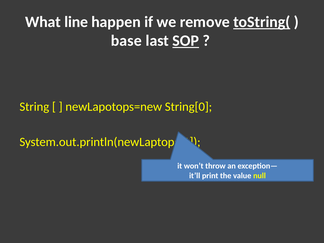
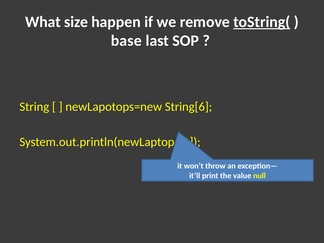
line: line -> size (76, 22)
SOP underline: present -> none (186, 41)
String[0: String[0 -> String[6 (188, 107)
